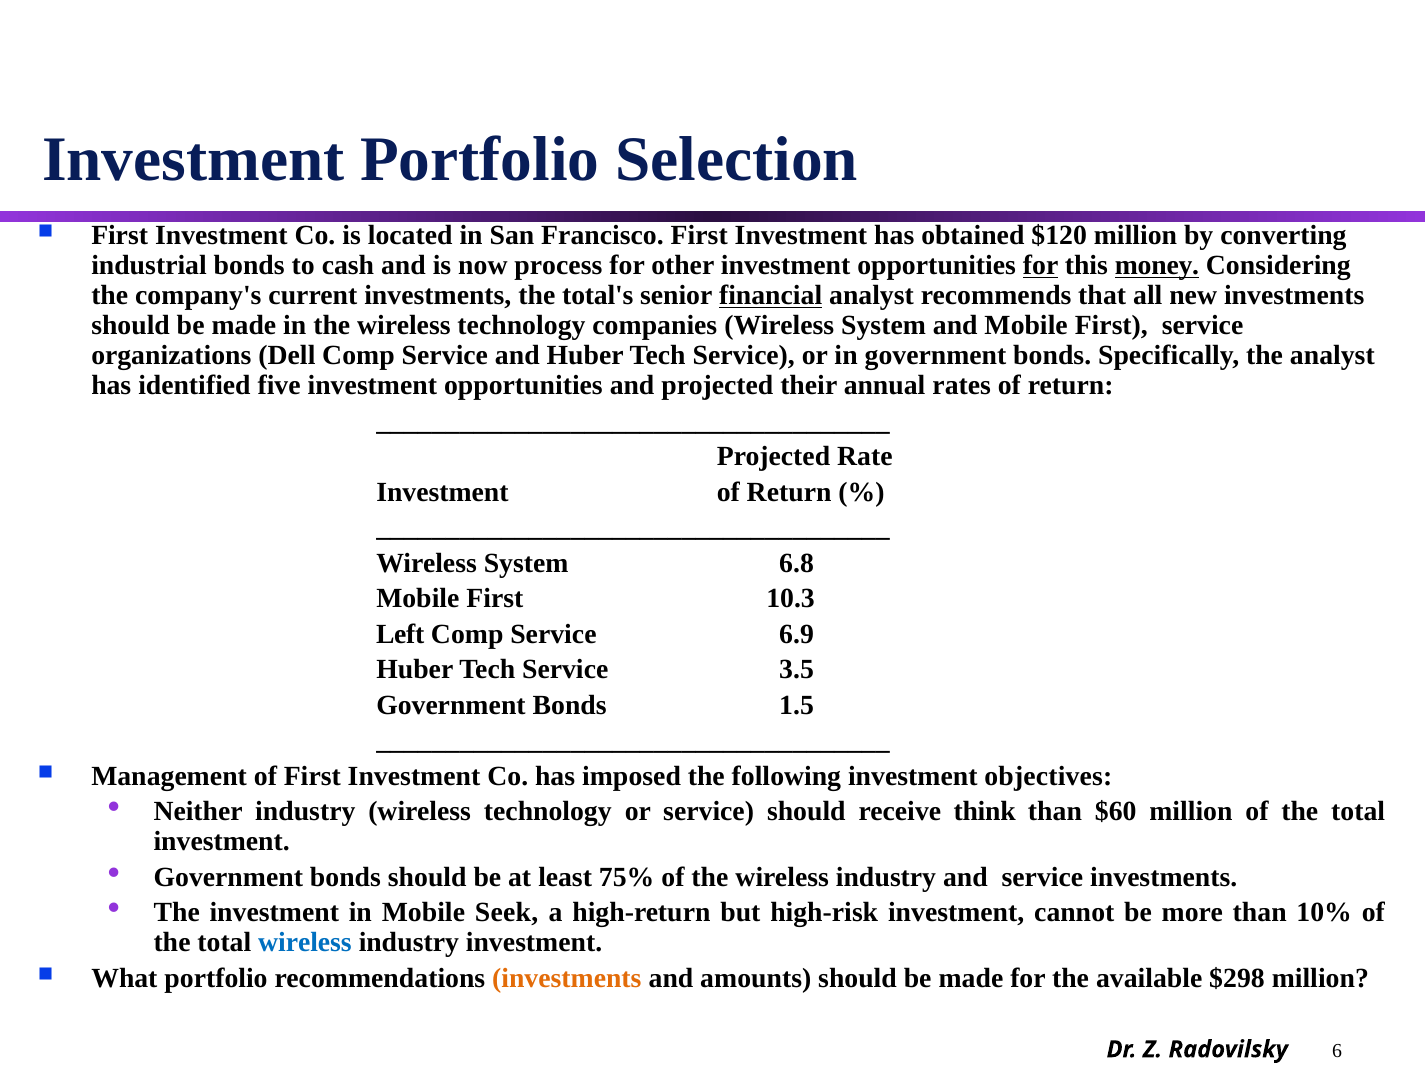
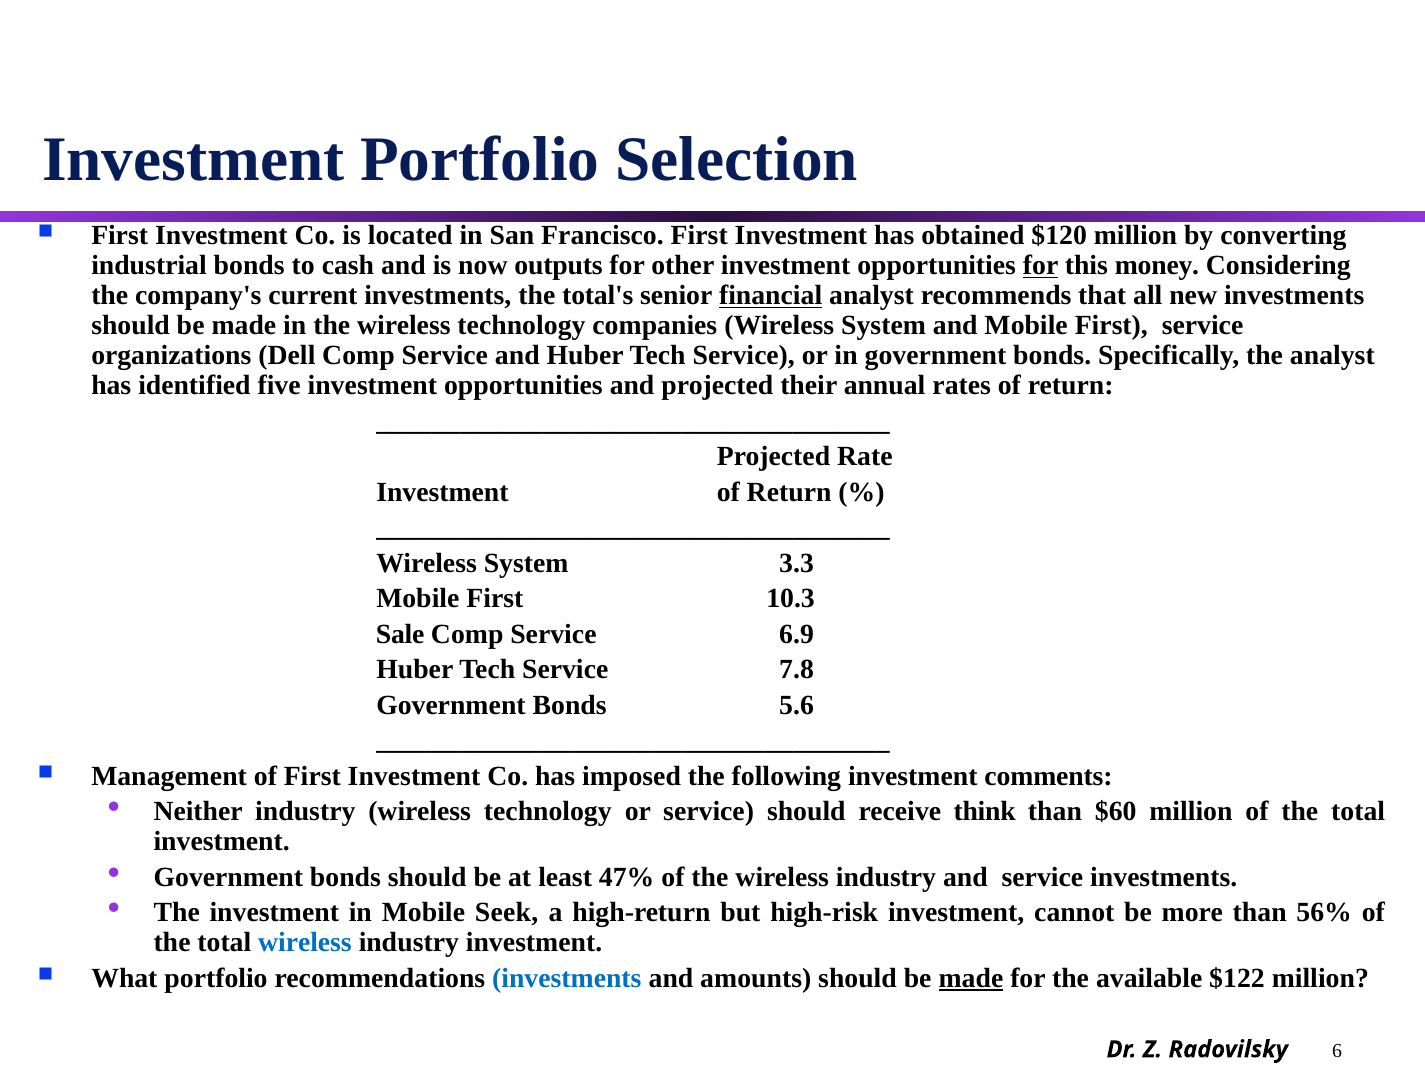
process: process -> outputs (559, 265)
money underline: present -> none (1157, 265)
6.8: 6.8 -> 3.3 (797, 563)
Left: Left -> Sale (400, 634)
3.5: 3.5 -> 7.8 (797, 669)
1.5: 1.5 -> 5.6 (797, 705)
objectives: objectives -> comments (1049, 776)
75%: 75% -> 47% (627, 877)
10%: 10% -> 56% (1324, 912)
investments colour: orange -> blue (567, 978)
made underline: none -> present (971, 978)
$298: $298 -> $122 (1237, 978)
